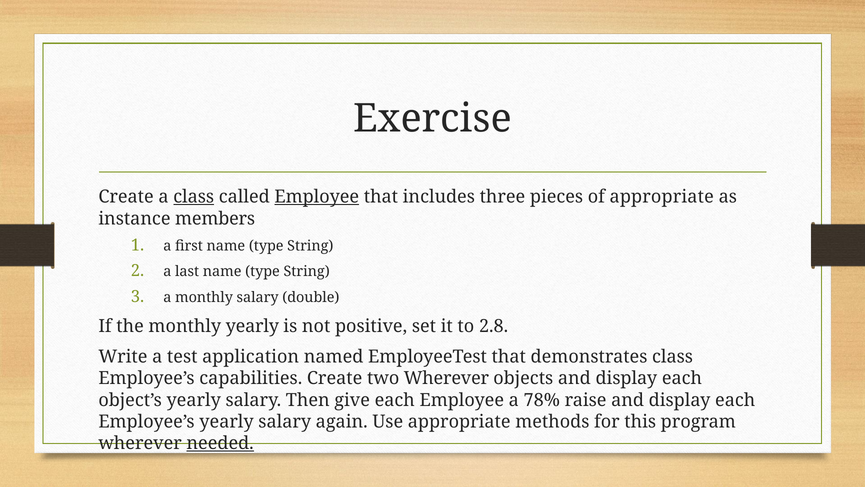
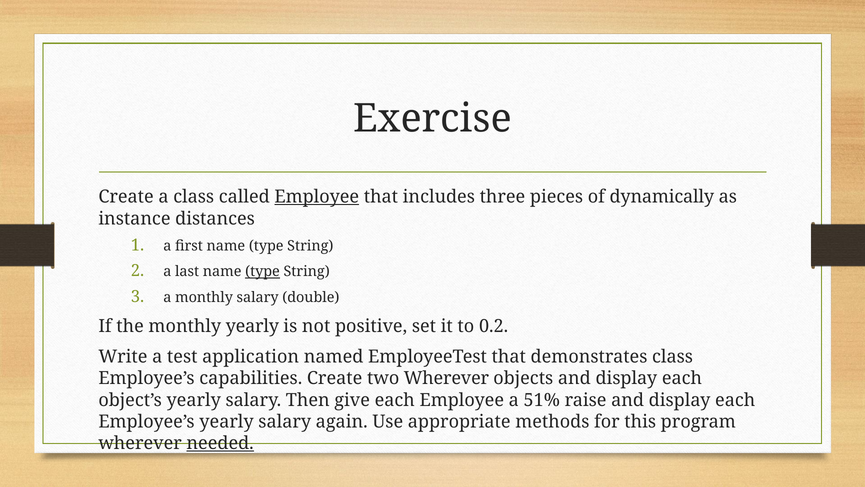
class underline: present -> none (194, 197)
of appropriate: appropriate -> dynamically (662, 197)
members: members -> distances (215, 218)
type underline: none -> present (263, 271)
2.8: 2.8 -> 0.2 (494, 326)
78%: 78% -> 51% (542, 400)
